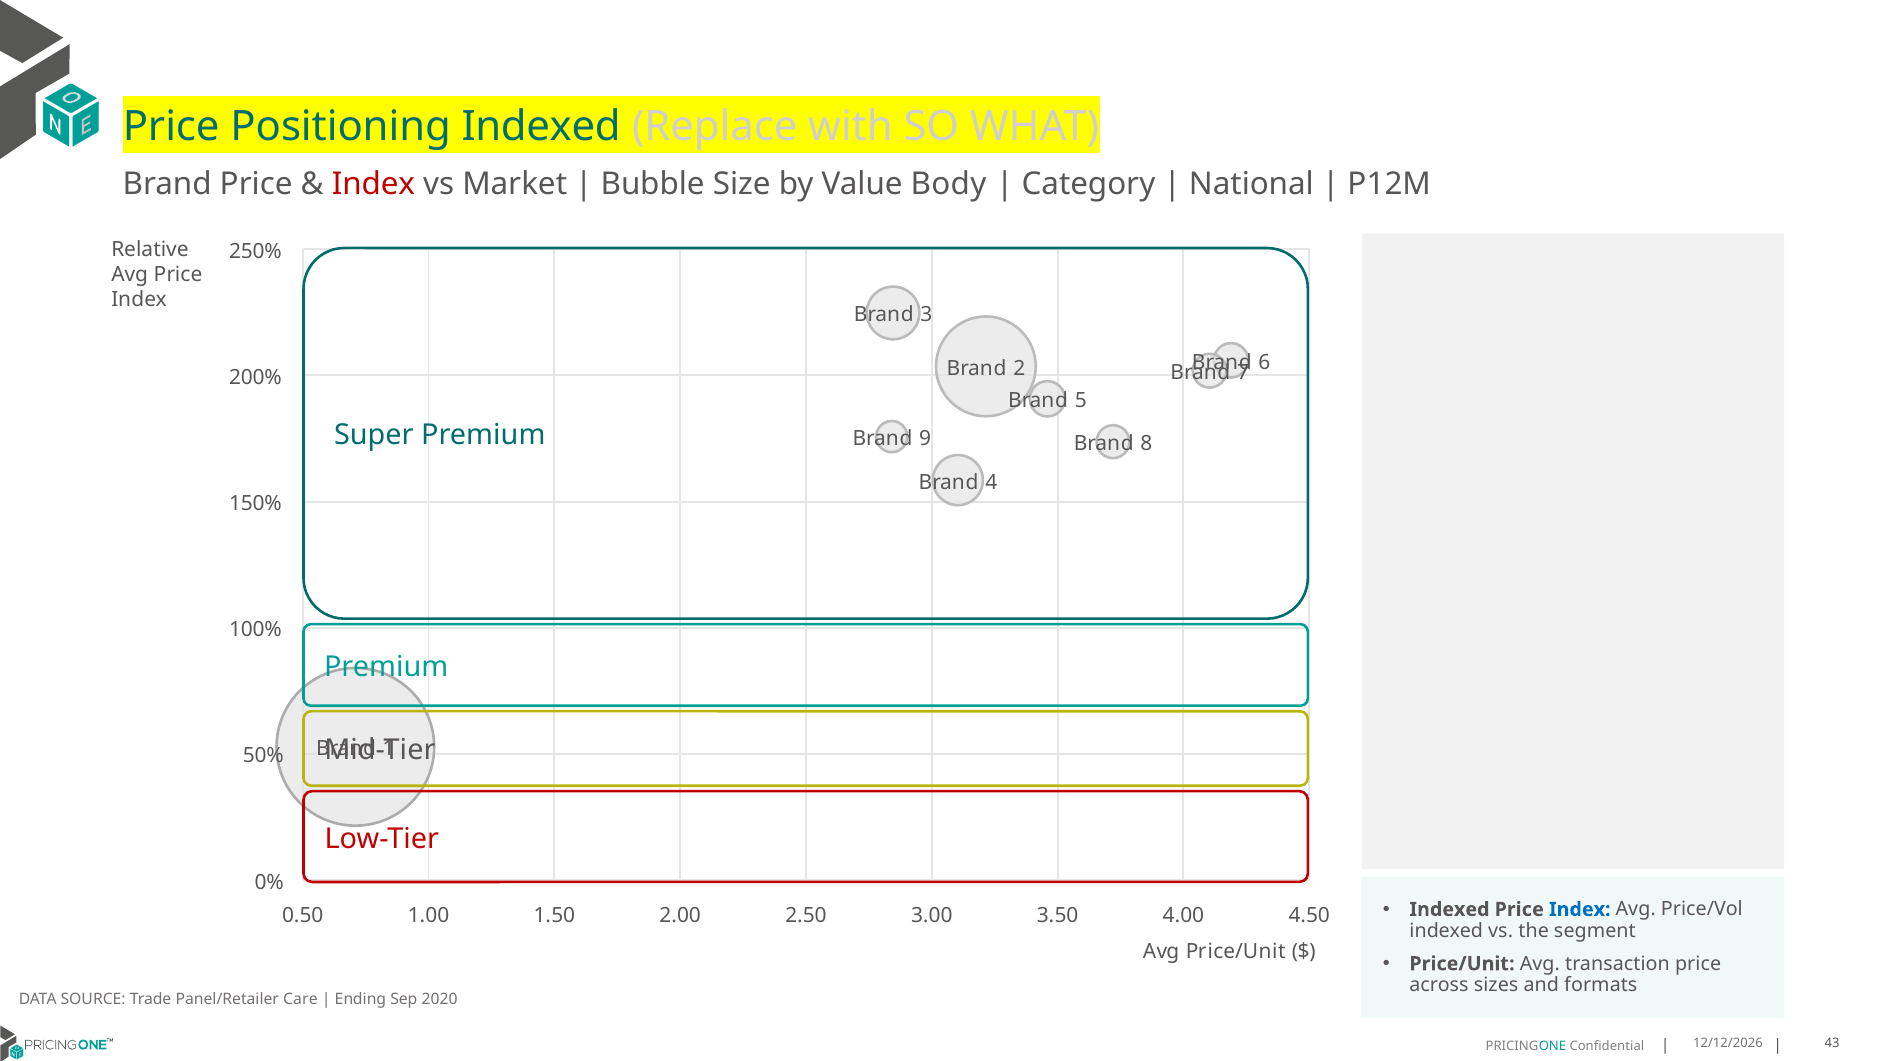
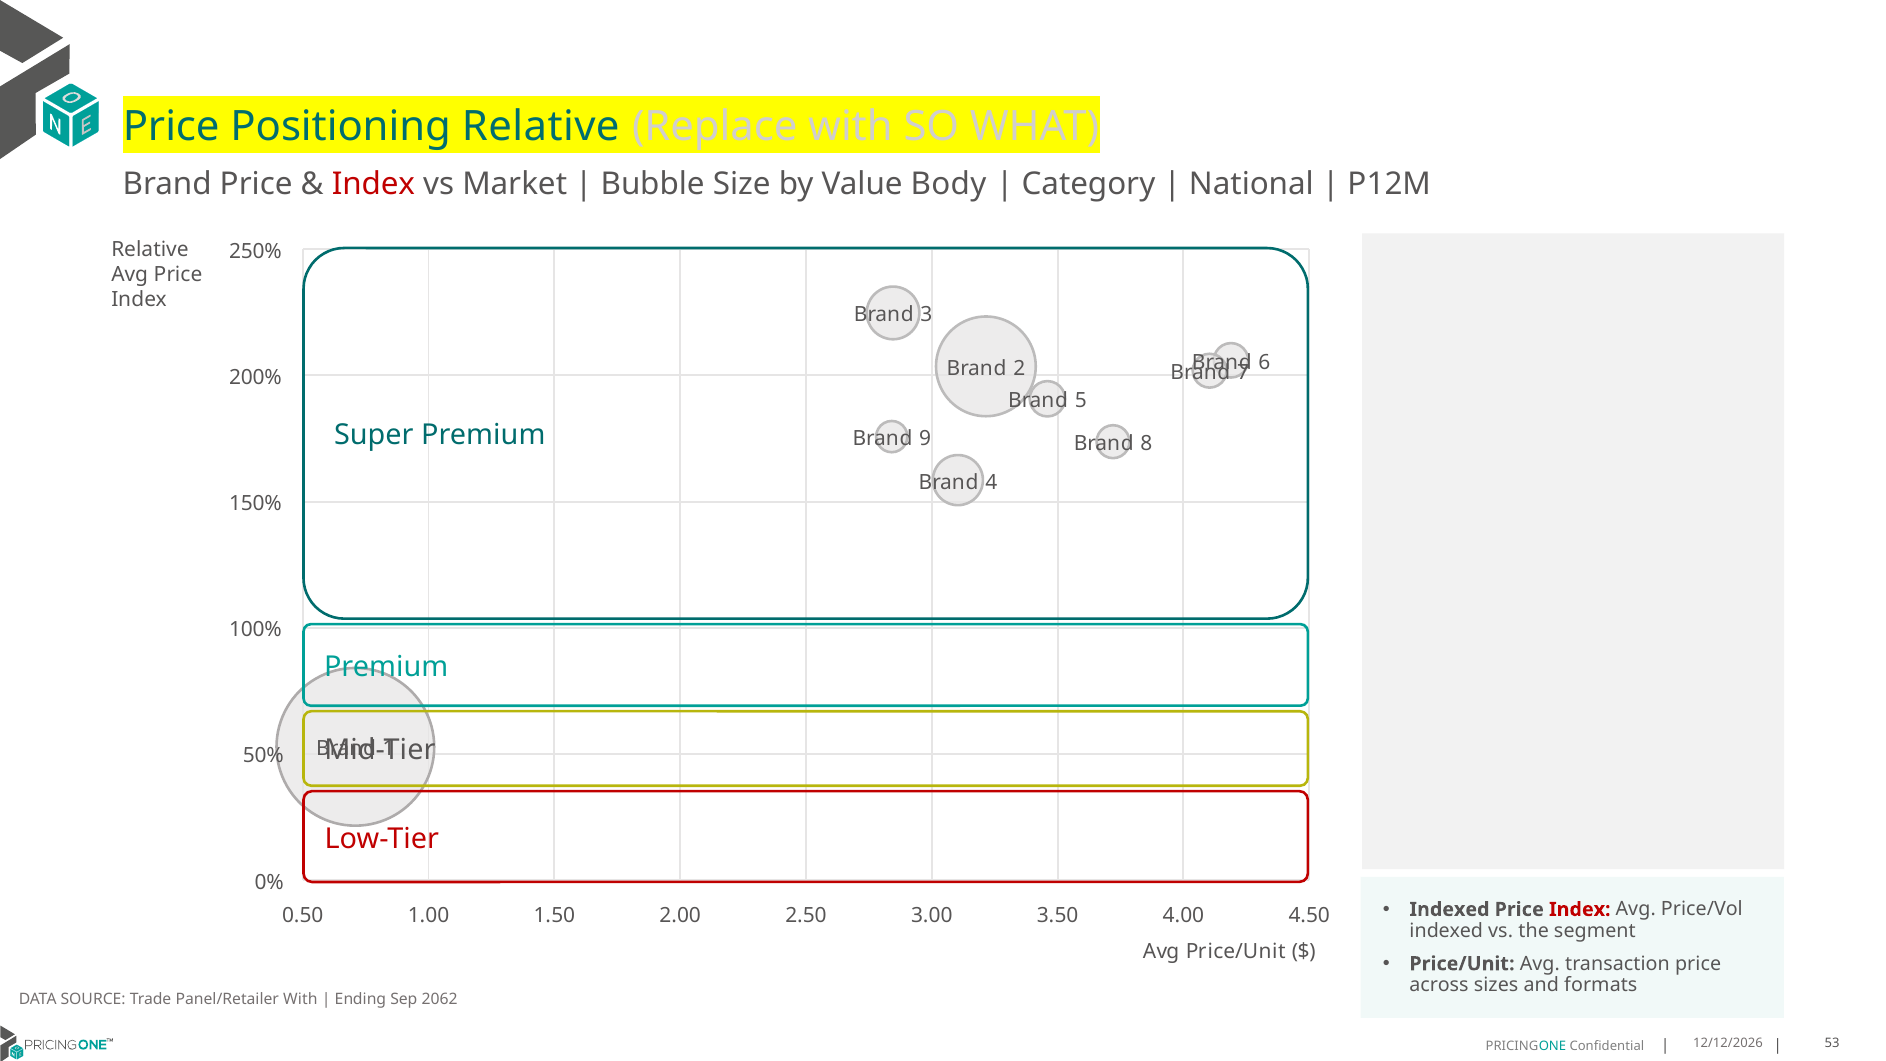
Positioning Indexed: Indexed -> Relative (541, 127)
Index colour: blue -> red (1580, 909)
Panel/Retailer Care: Care -> With (300, 999)
2020: 2020 -> 2062 (440, 999)
43: 43 -> 53 (1832, 1043)
